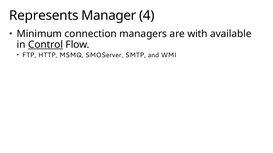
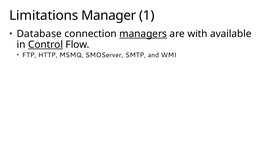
Represents: Represents -> Limitations (44, 16)
4: 4 -> 1 (147, 16)
Minimum: Minimum -> Database (39, 34)
managers underline: none -> present (143, 34)
